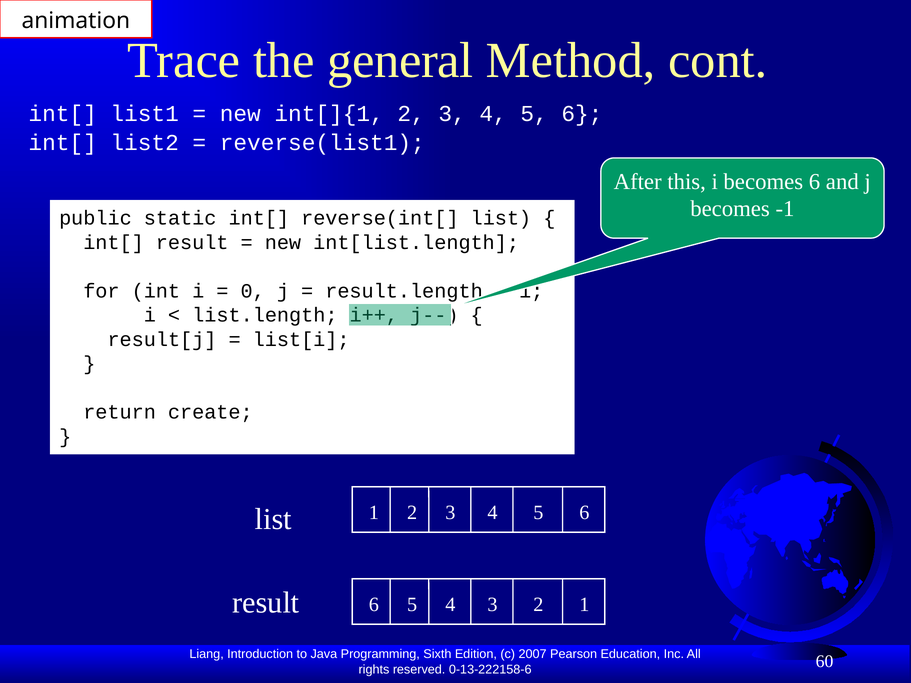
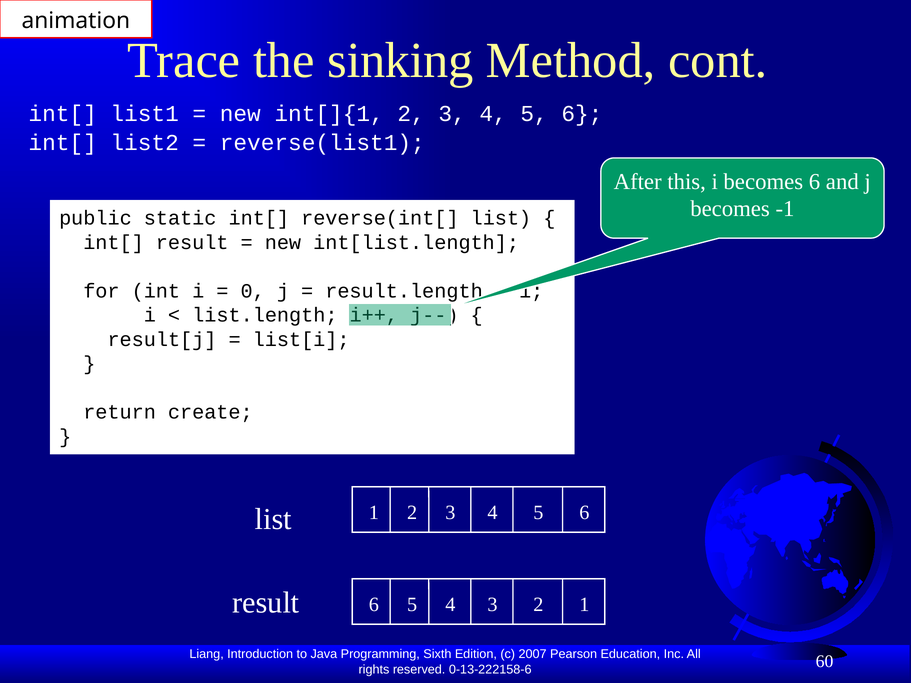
general: general -> sinking (400, 60)
